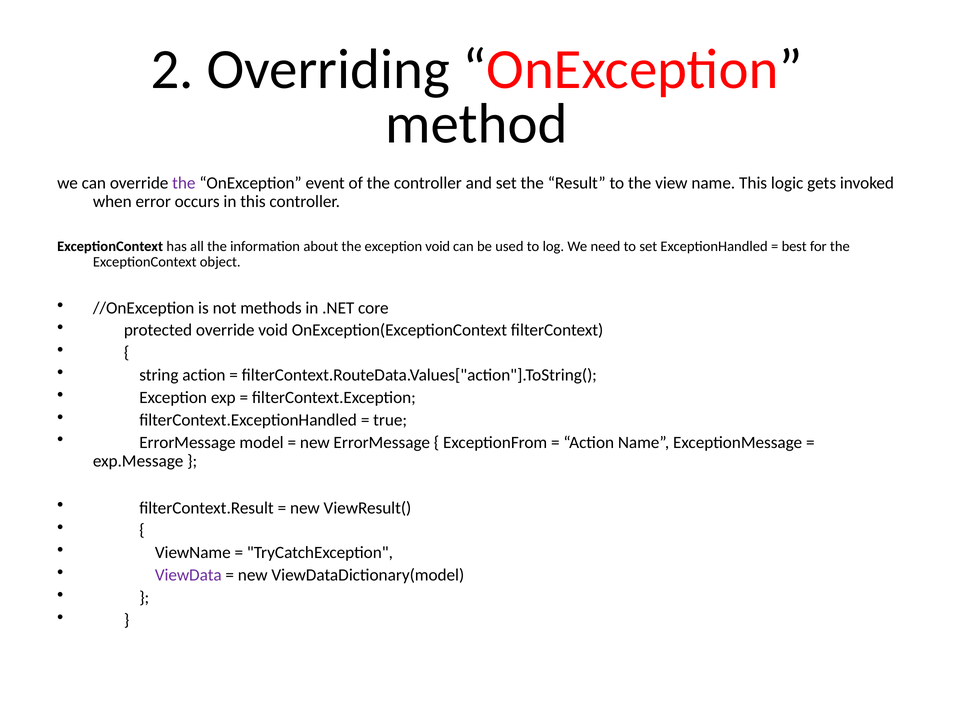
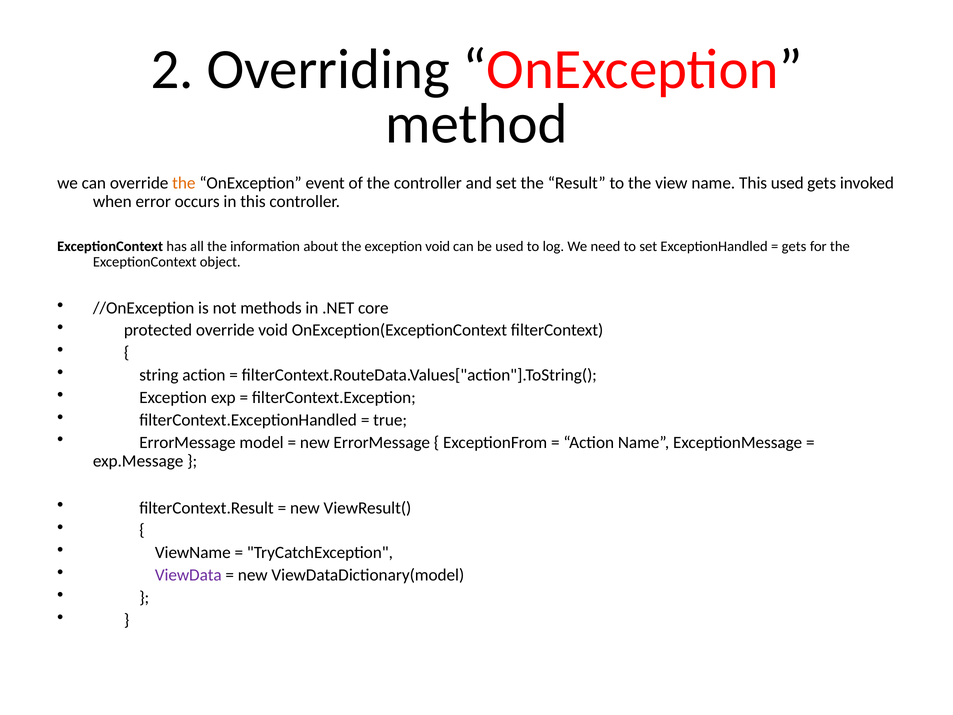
the colour: purple -> orange (184, 183)
This logic: logic -> used (787, 183)
best: best -> gets (794, 246)
